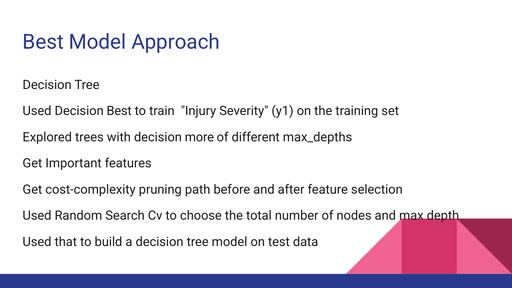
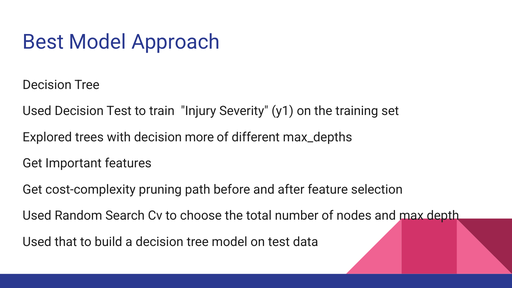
Decision Best: Best -> Test (119, 111)
